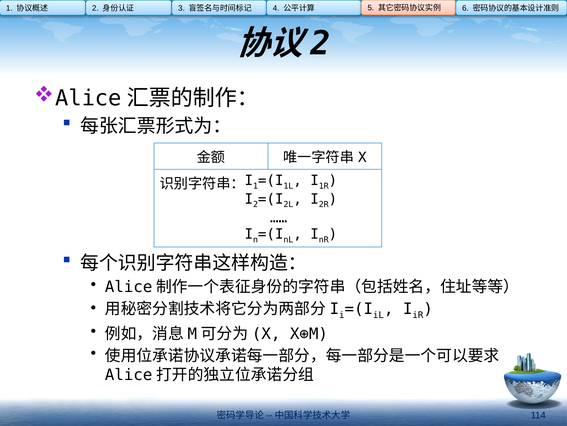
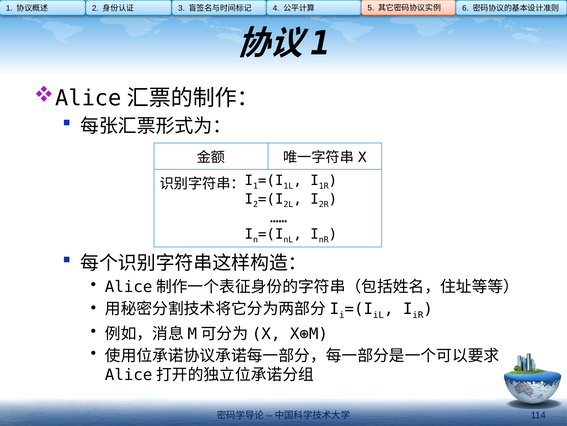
2: 2 -> 1 (321, 43)
